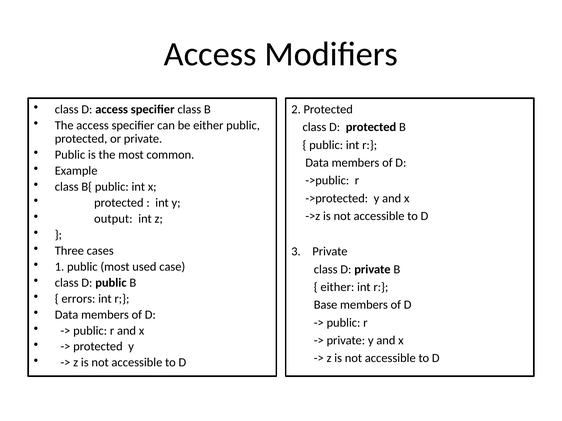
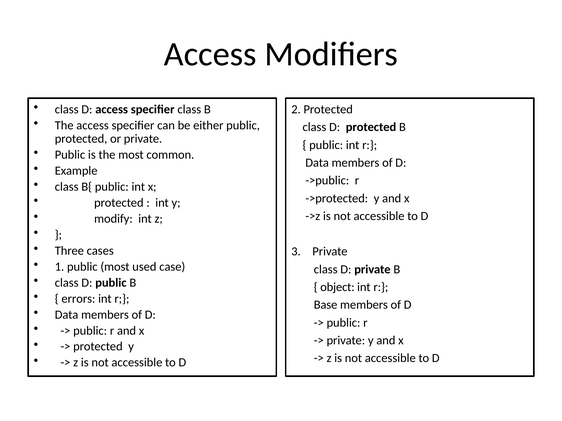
output: output -> modify (113, 219)
either: either -> object (337, 287)
